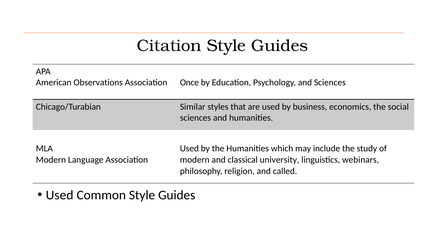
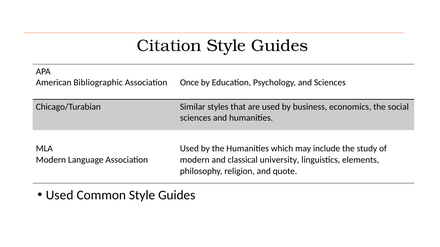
Observations: Observations -> Bibliographic (98, 83)
webinars: webinars -> elements (361, 160)
called: called -> quote (285, 171)
